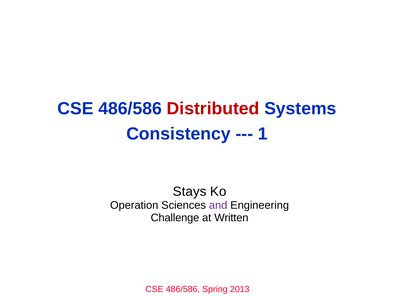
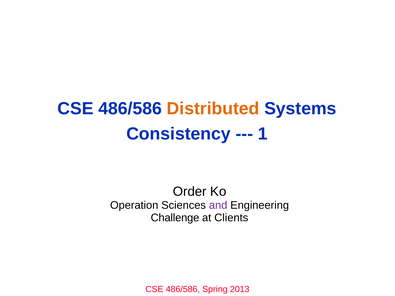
Distributed colour: red -> orange (213, 109)
Stays: Stays -> Order (190, 192)
Written: Written -> Clients (231, 218)
